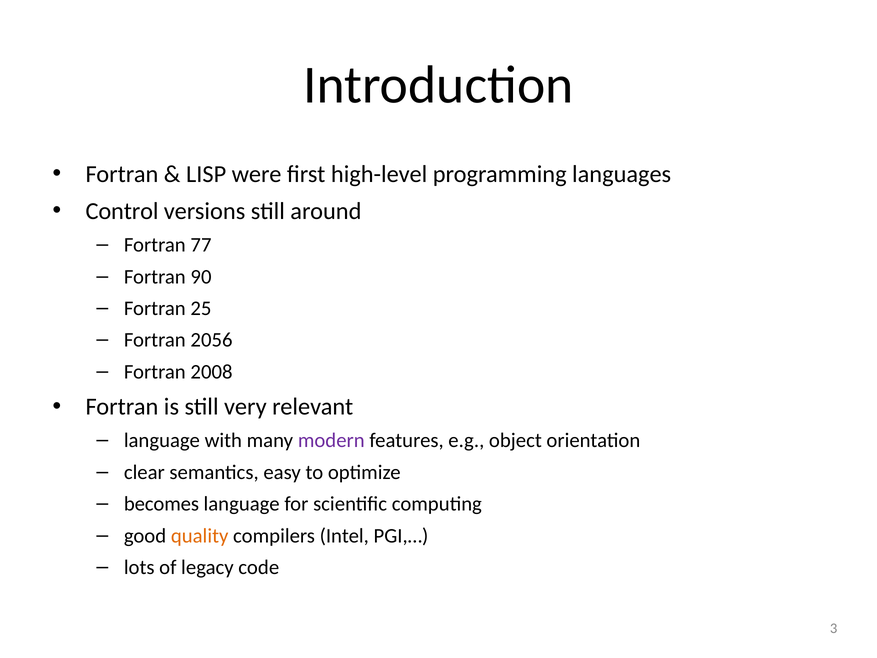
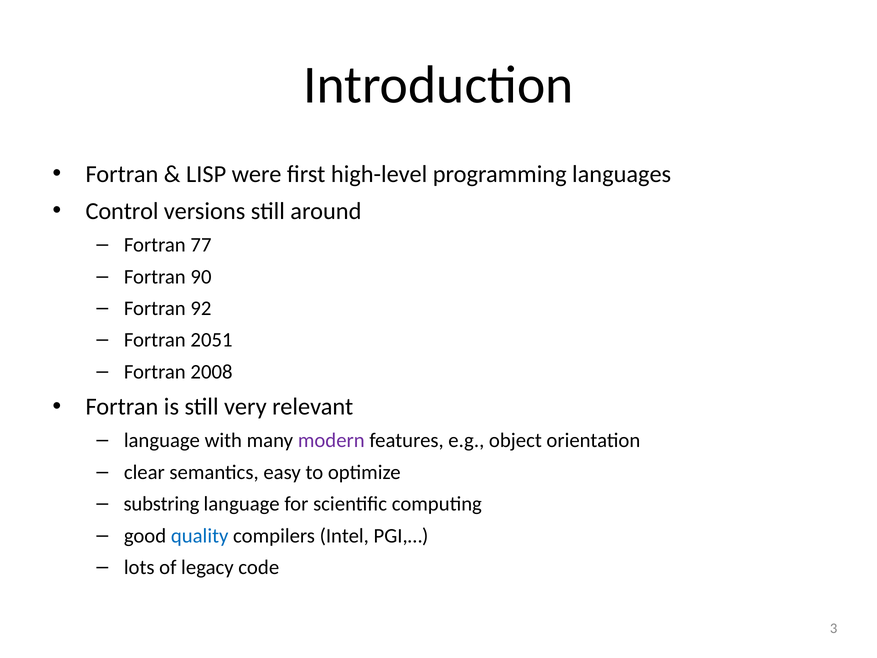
25: 25 -> 92 (201, 308)
2056: 2056 -> 2051 (212, 340)
becomes: becomes -> substring (161, 504)
quality colour: orange -> blue (200, 535)
